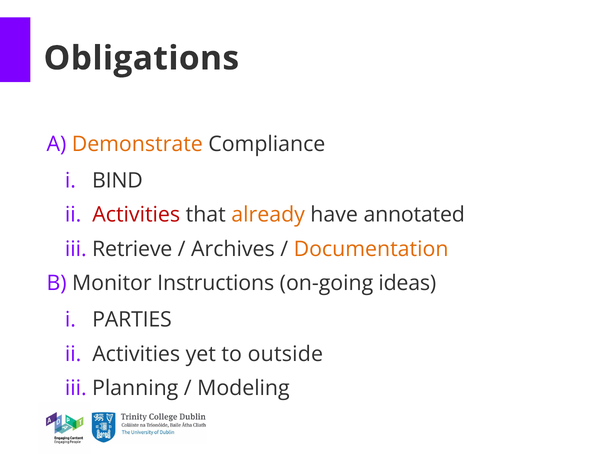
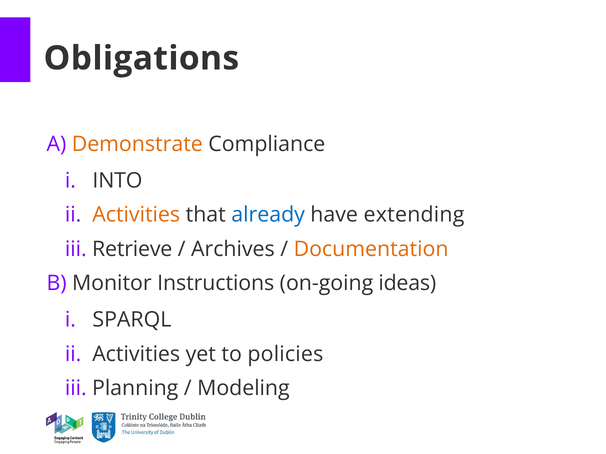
BIND: BIND -> INTO (117, 181)
Activities colour: red -> orange (136, 215)
already colour: orange -> blue (268, 215)
annotated: annotated -> extending (414, 215)
PARTIES: PARTIES -> SPARQL (132, 320)
outside: outside -> policies (285, 354)
